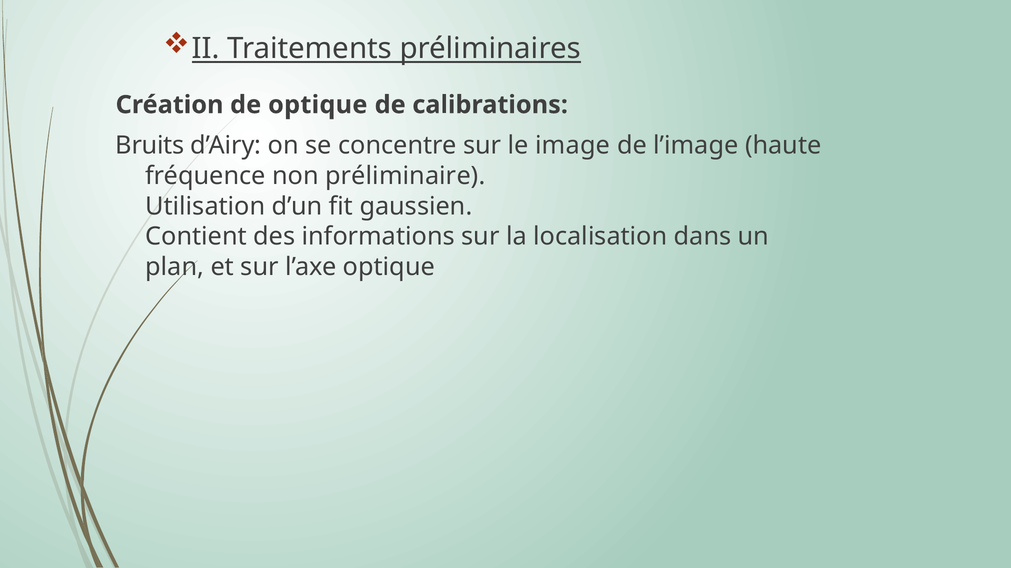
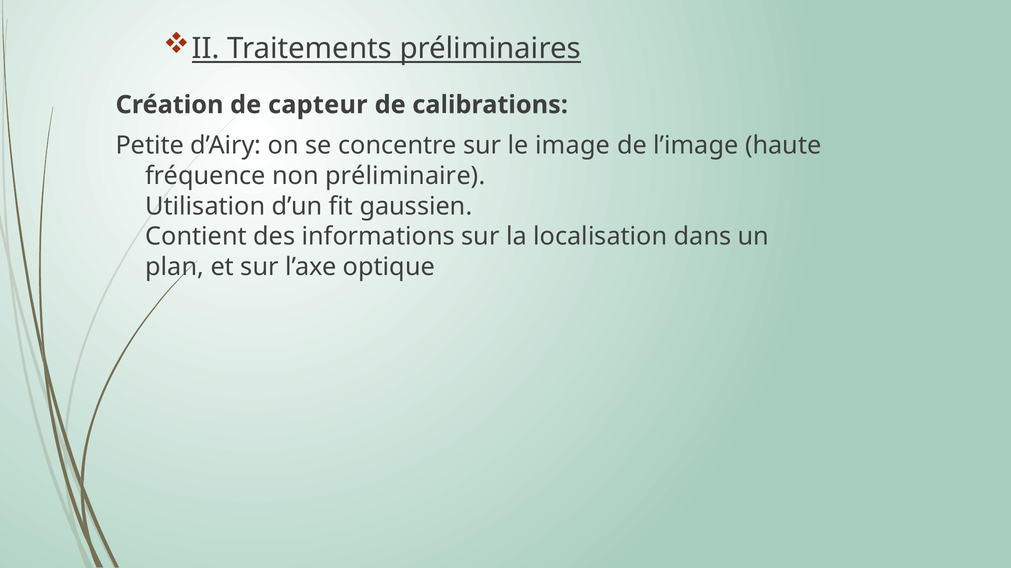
de optique: optique -> capteur (318, 105)
Bruits: Bruits -> Petite (150, 146)
